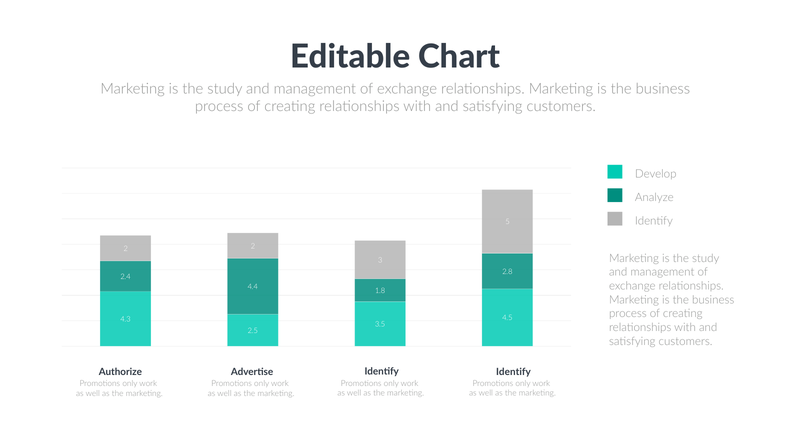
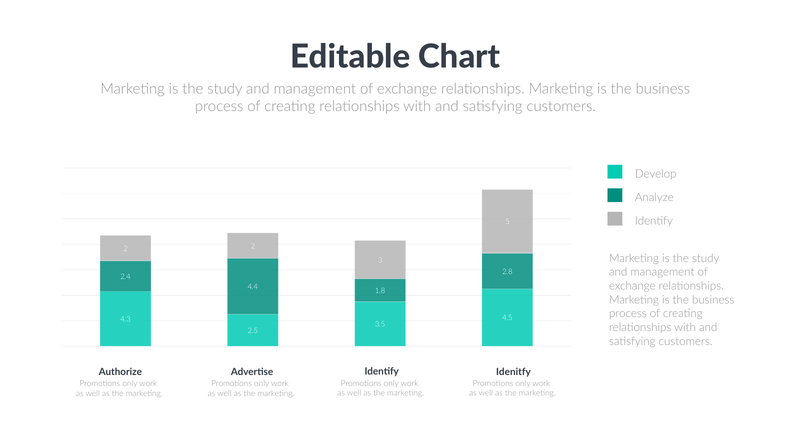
Identify: Identify -> Idenitfy (513, 372)
